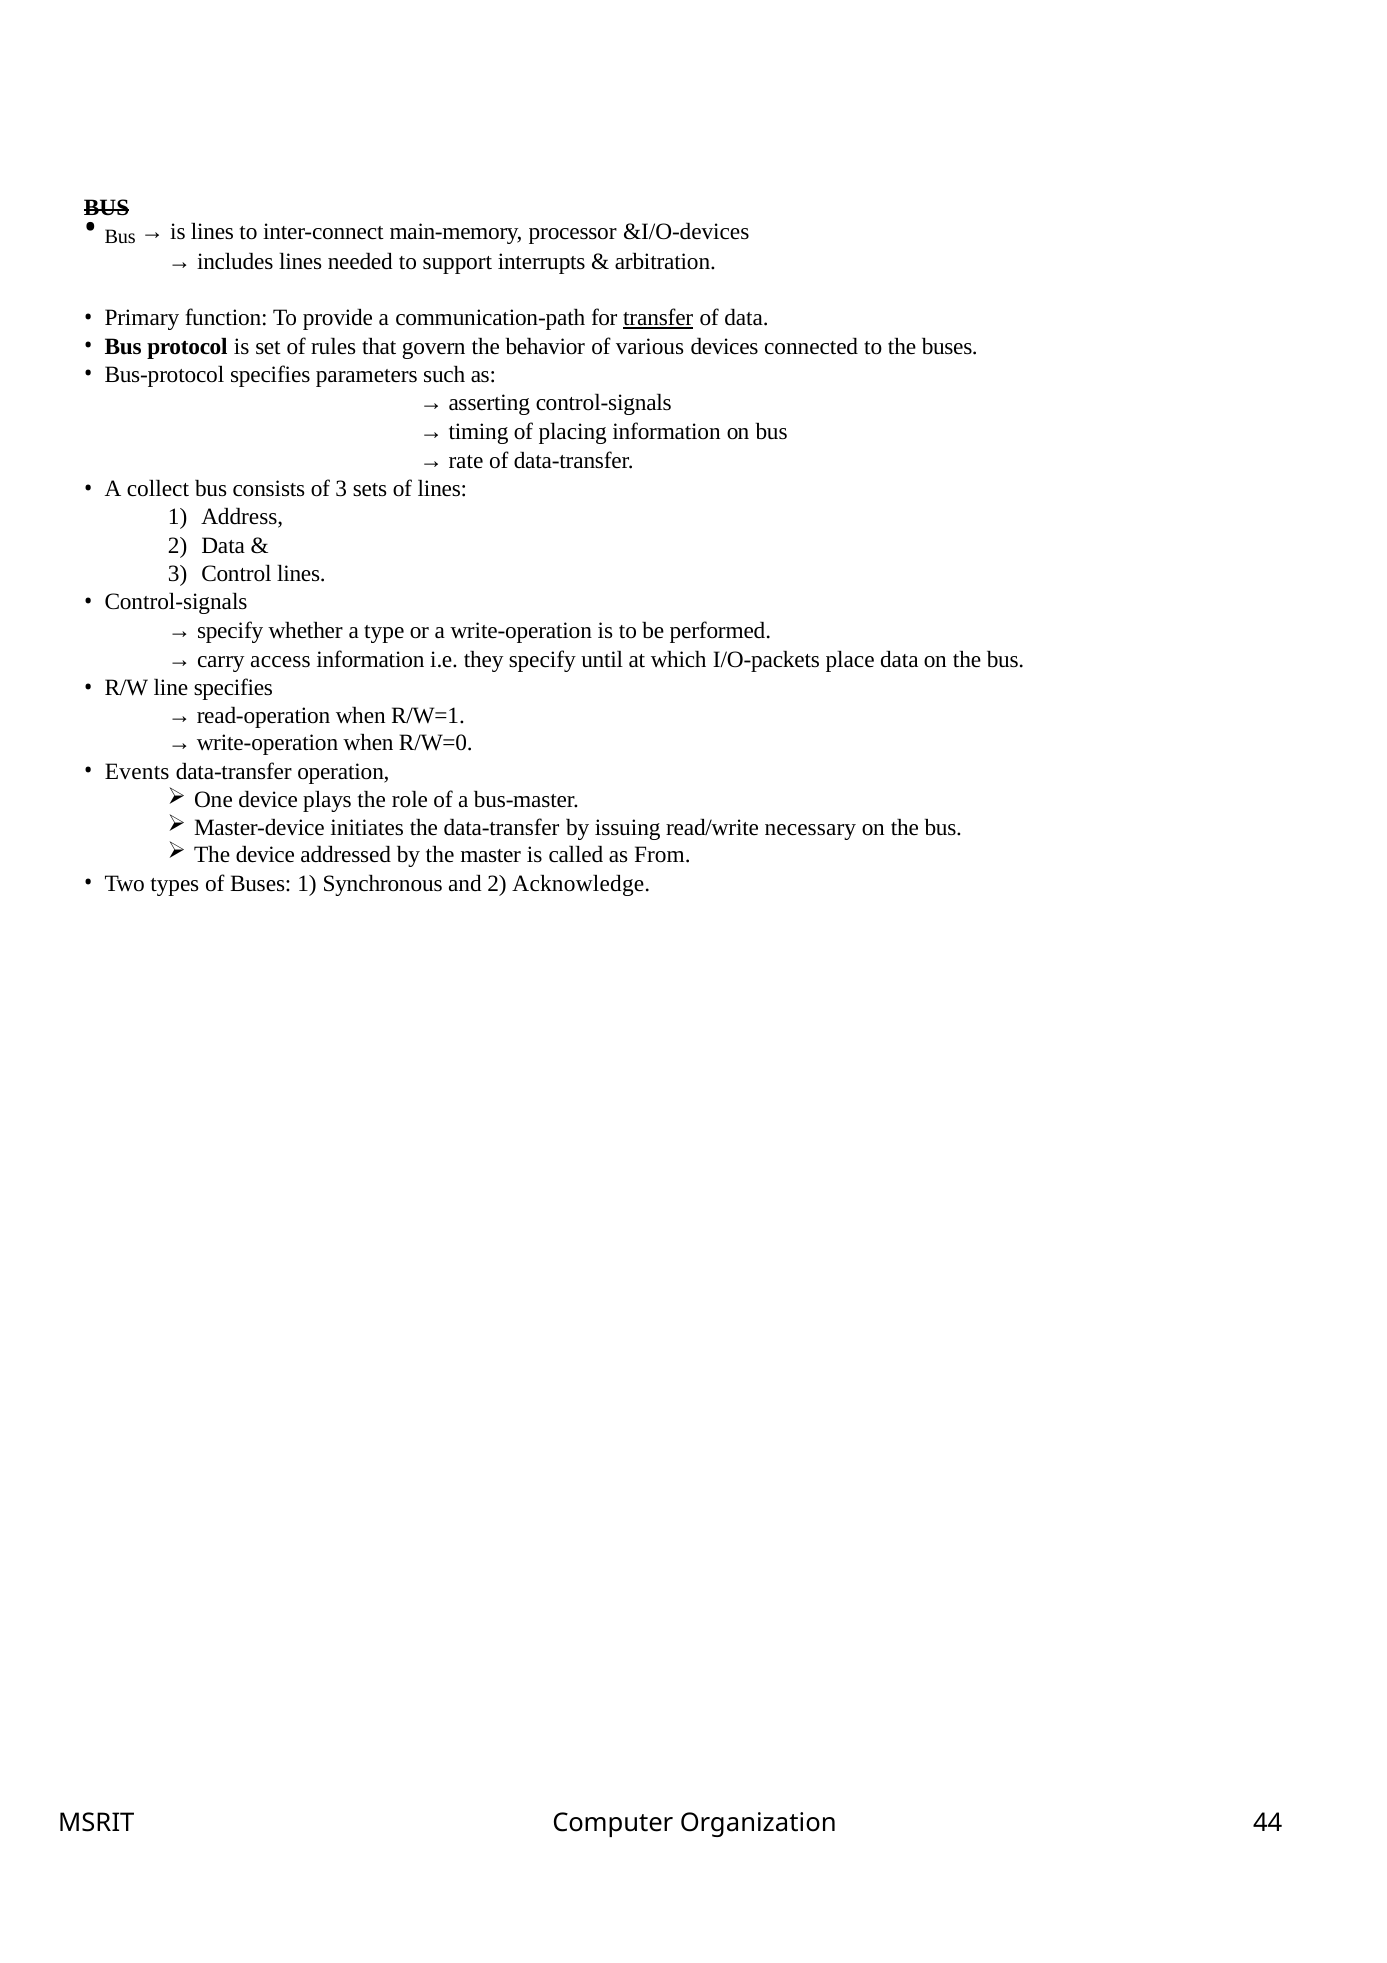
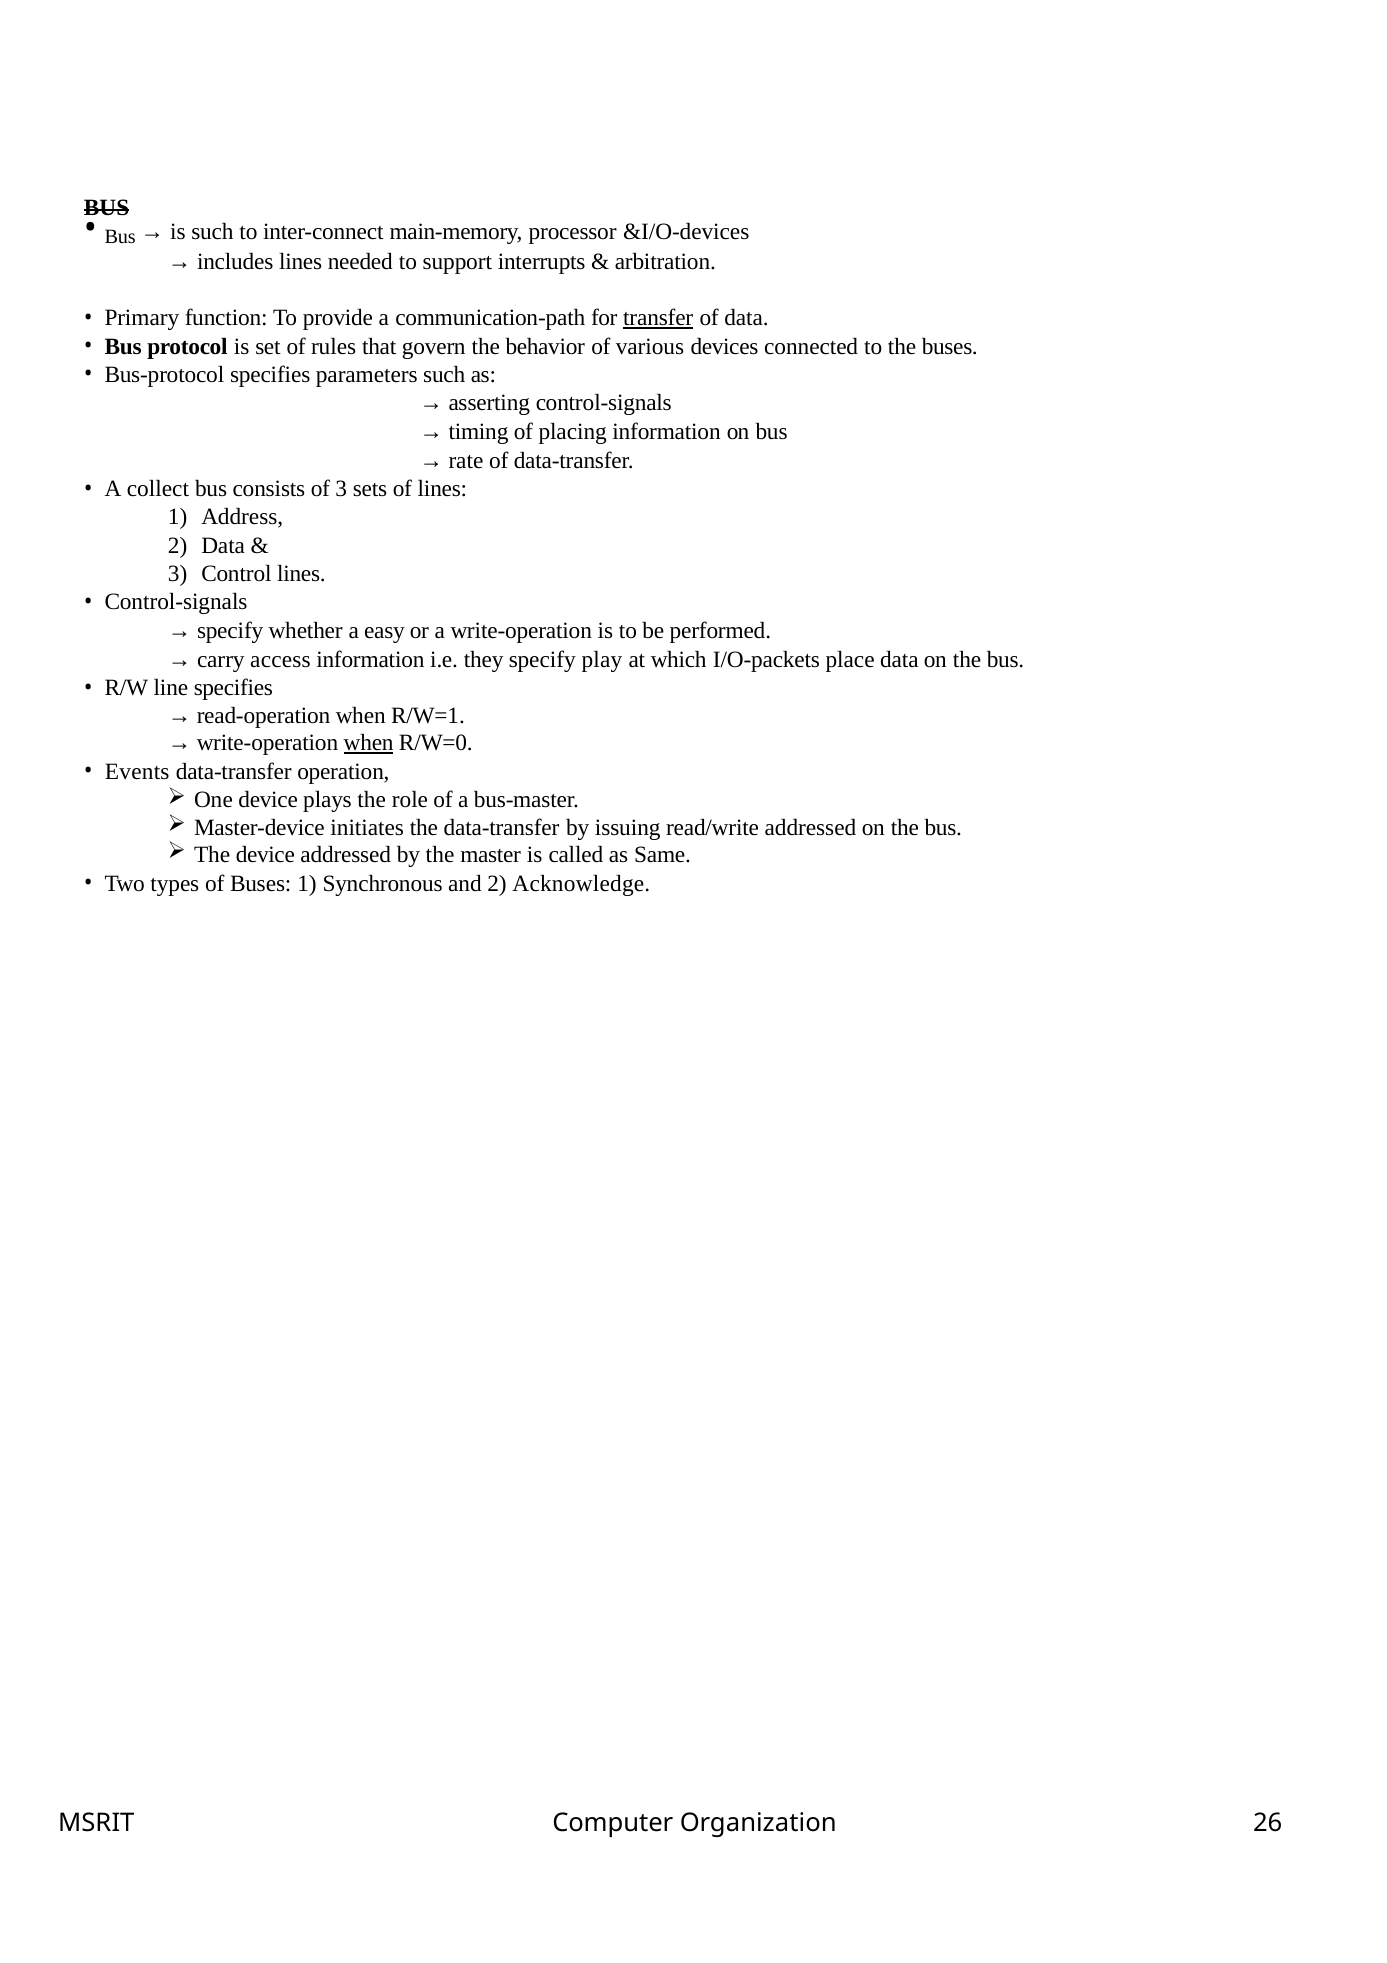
is lines: lines -> such (212, 232)
type: type -> easy (384, 631)
until: until -> play (602, 659)
when underline: none -> present (369, 743)
read/write necessary: necessary -> addressed (810, 828)
From: From -> Same (663, 855)
44: 44 -> 26 (1268, 1823)
